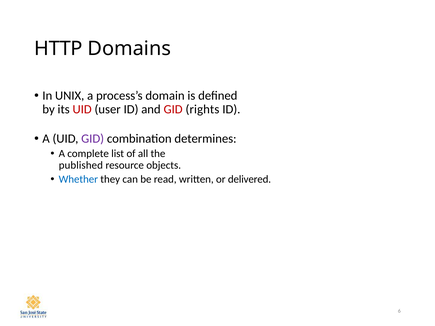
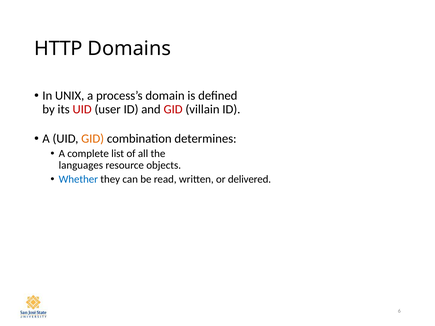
rights: rights -> villain (202, 109)
GID colour: purple -> orange (93, 139)
published: published -> languages (81, 166)
